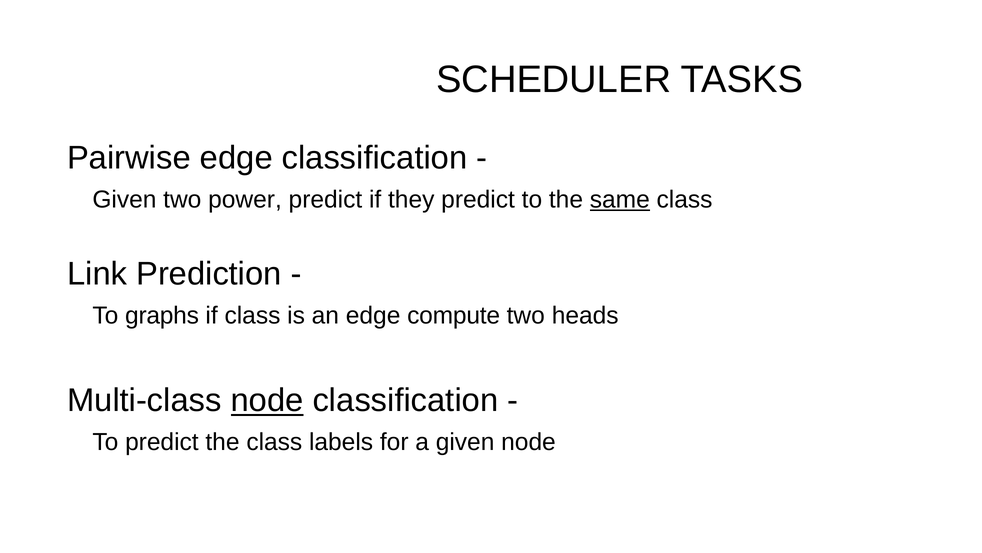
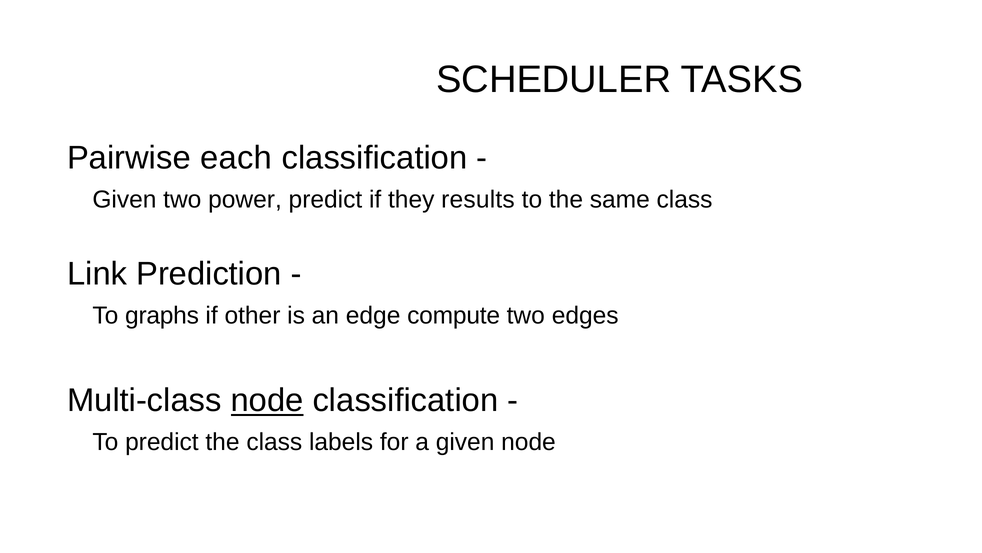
edge: edge -> each (236, 158)
they predict: predict -> results (478, 199)
same underline: present -> none (620, 199)
if class: class -> other (252, 315)
heads: heads -> edges (585, 315)
